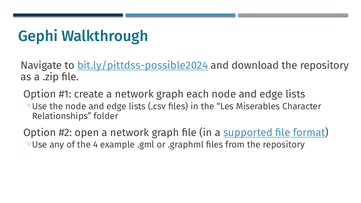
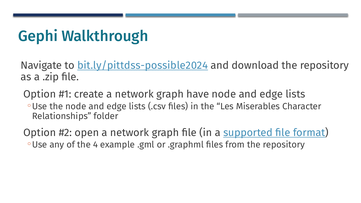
each: each -> have (198, 94)
